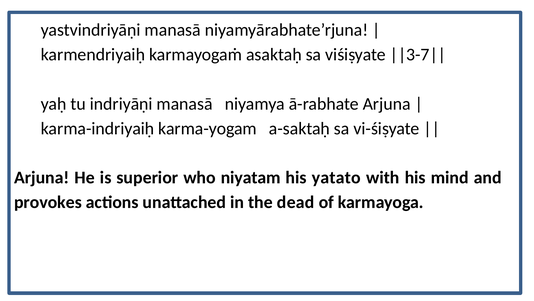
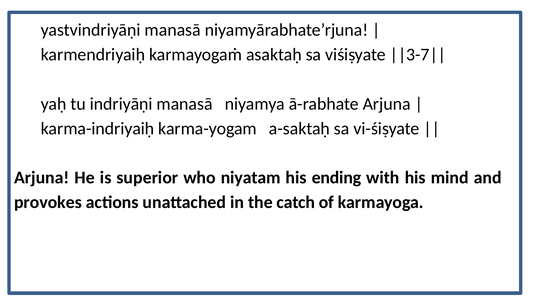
yatato: yatato -> ending (337, 177)
dead: dead -> catch (296, 202)
